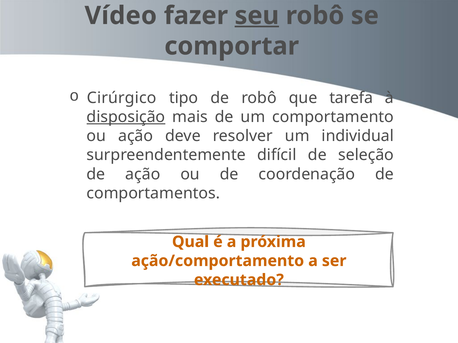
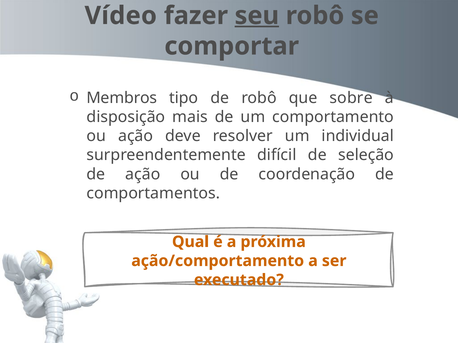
Cirúrgico: Cirúrgico -> Membros (122, 98)
tarefa: tarefa -> sobre (351, 98)
disposição underline: present -> none (126, 117)
